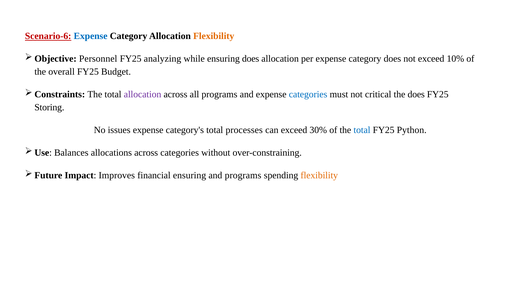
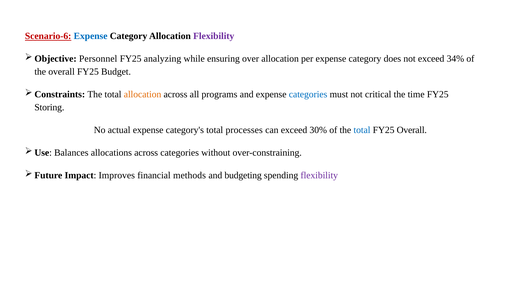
Flexibility colour: orange -> purple (214, 36)
ensuring does: does -> over (251, 59)
10%: 10% -> 34% (455, 59)
allocation colour: purple -> orange (143, 94)
the does: does -> time (416, 94)
issues: issues -> actual (119, 130)
FY25 Python: Python -> Overall (412, 130)
financial ensuring: ensuring -> methods (189, 175)
and programs: programs -> budgeting (243, 175)
flexibility colour: orange -> purple (319, 175)
